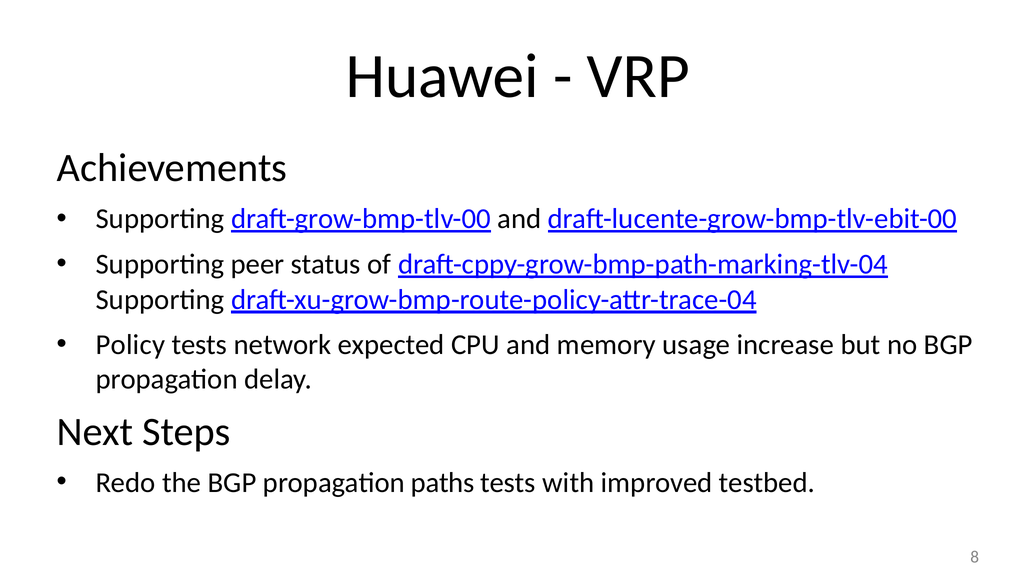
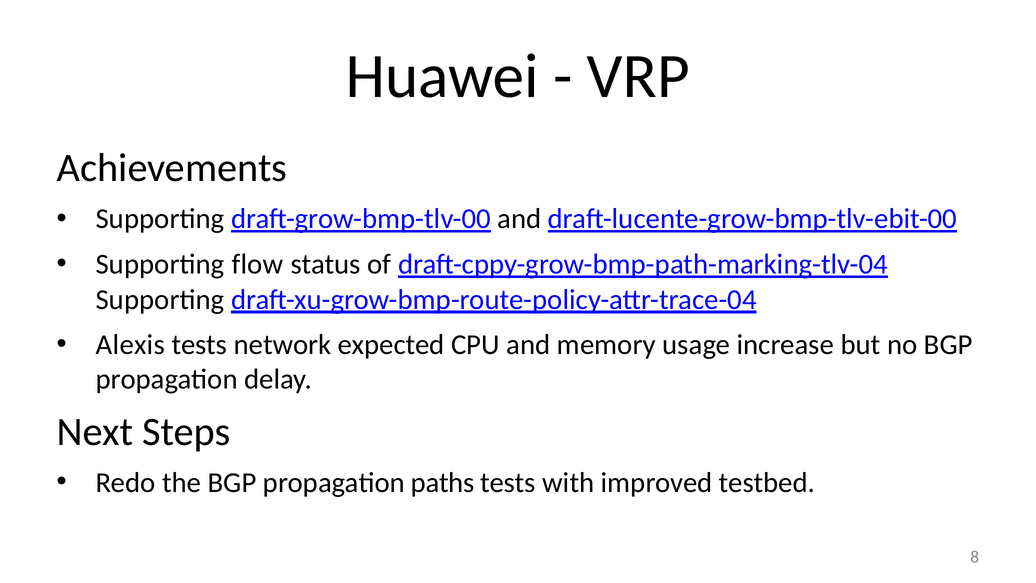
peer: peer -> flow (258, 264)
Policy: Policy -> Alexis (130, 345)
